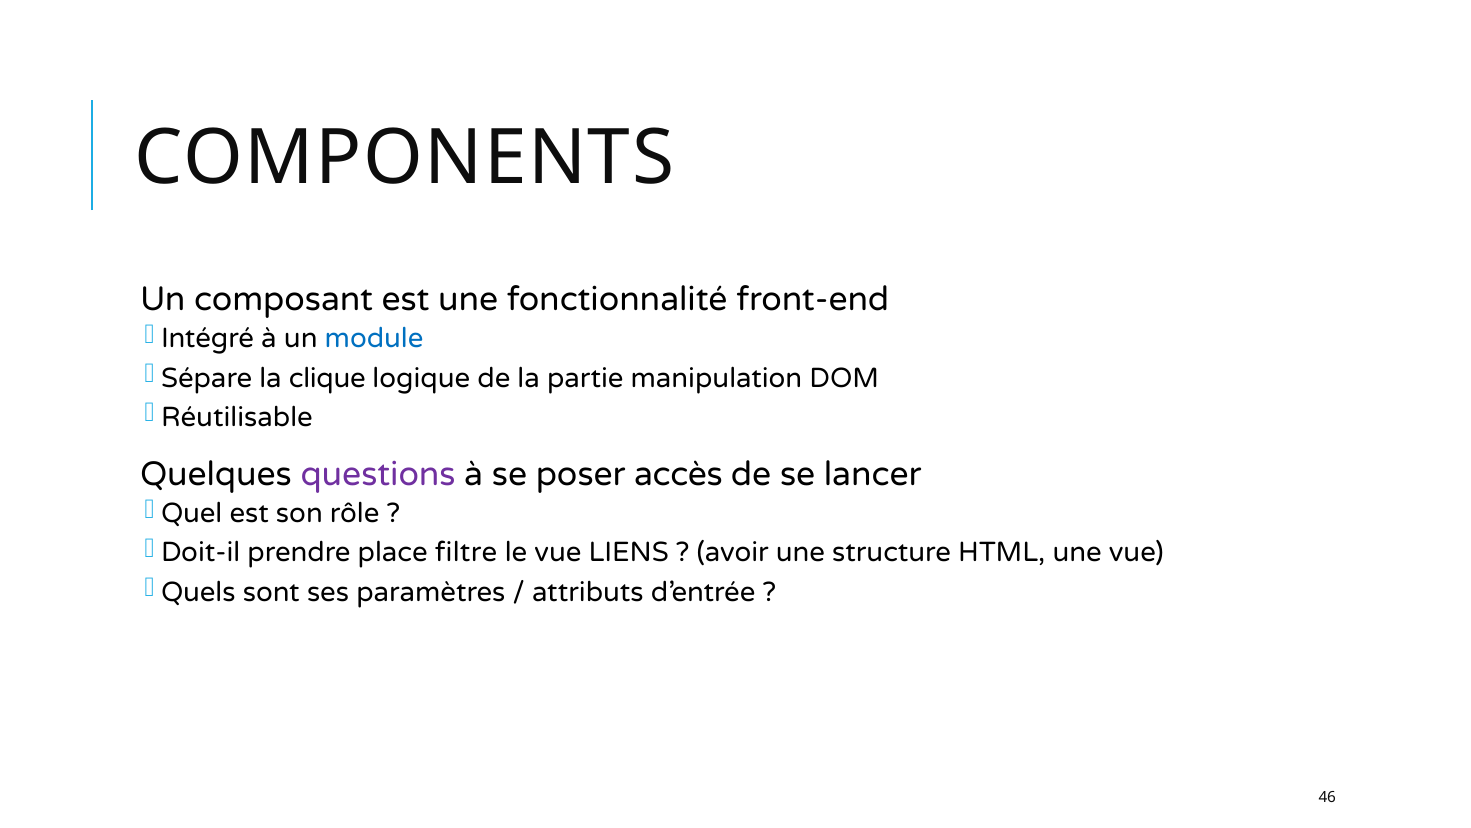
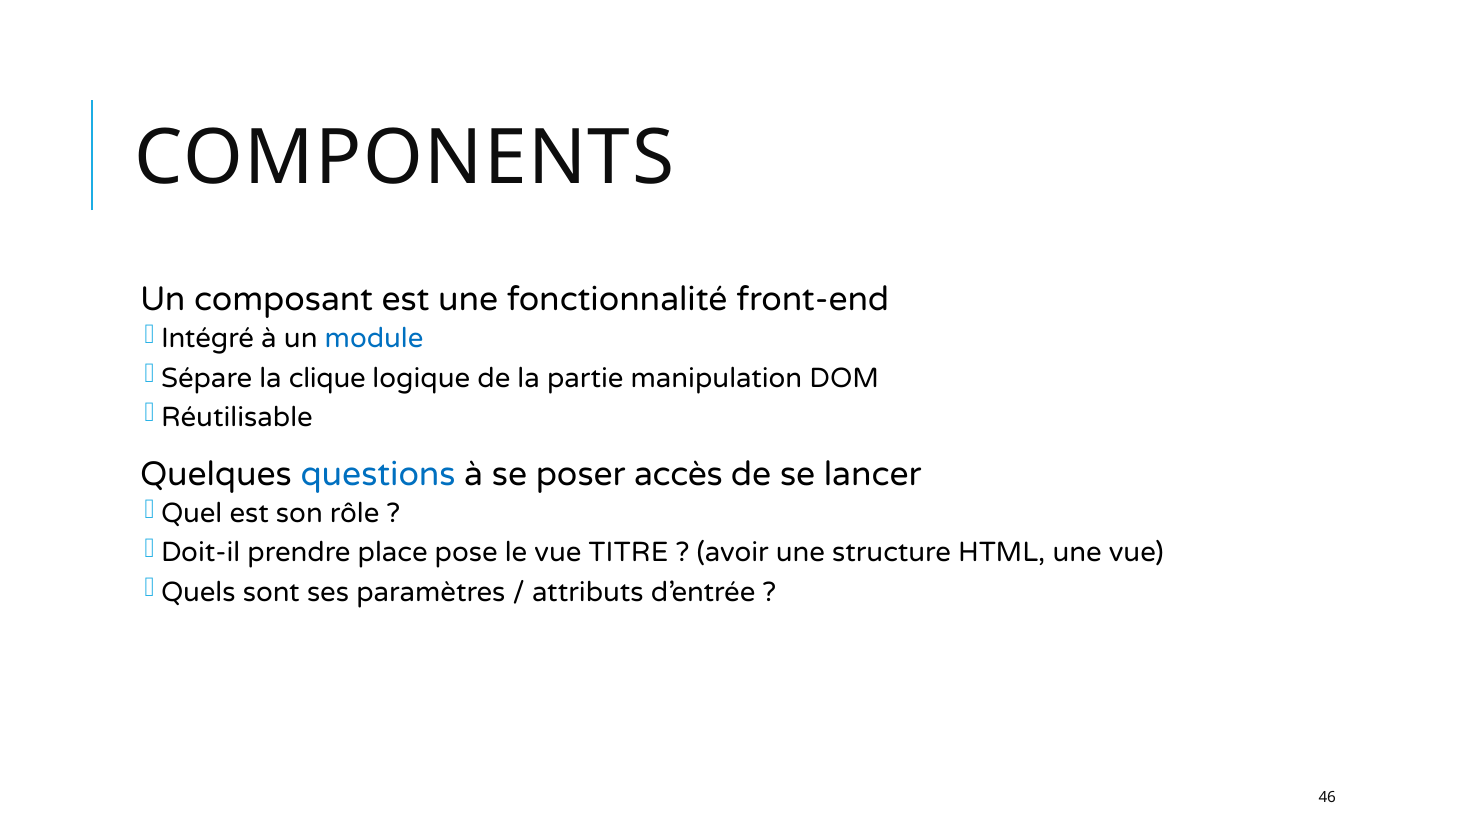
questions colour: purple -> blue (378, 474)
filtre: filtre -> pose (466, 553)
LIENS: LIENS -> TITRE (629, 553)
